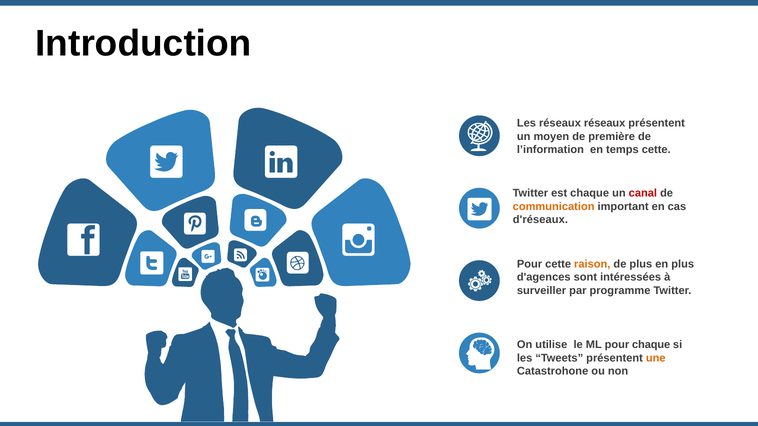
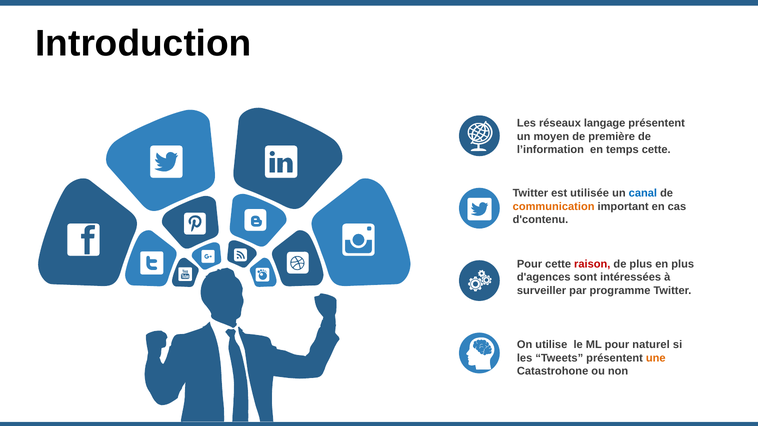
réseaux réseaux: réseaux -> langage (605, 123)
est chaque: chaque -> utilisée (590, 193)
canal colour: red -> blue (643, 193)
d'réseaux: d'réseaux -> d'contenu (540, 220)
raison colour: orange -> red (592, 264)
pour chaque: chaque -> naturel (651, 345)
